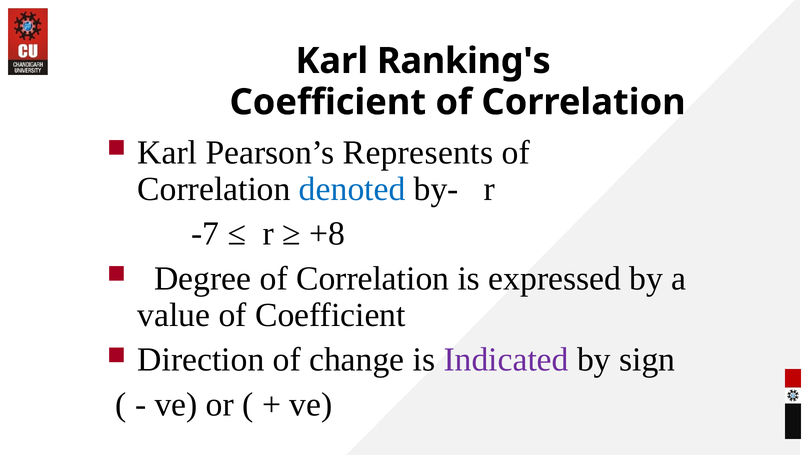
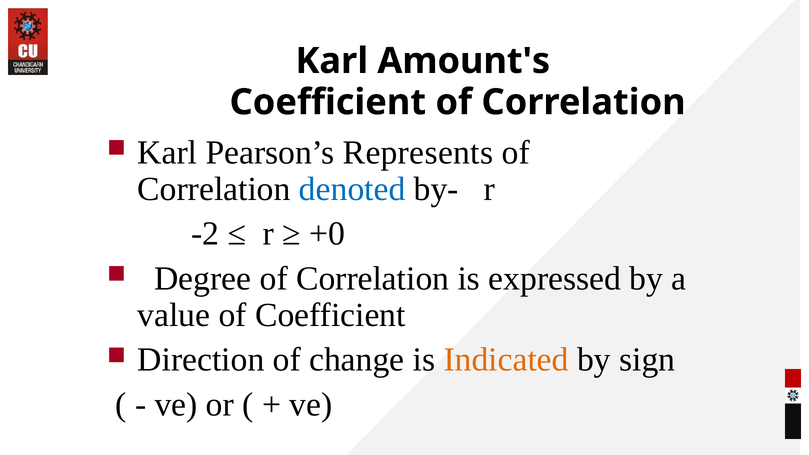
Ranking's: Ranking's -> Amount's (464, 61)
-7: -7 -> -2 (205, 234)
+8: +8 -> +0 (327, 234)
Indicated colour: purple -> orange (506, 360)
